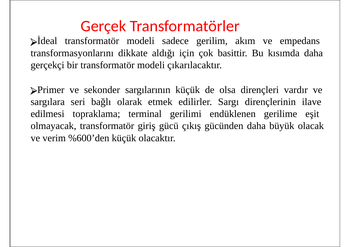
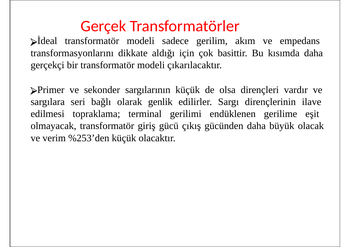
etmek: etmek -> genlik (160, 102)
%600’den: %600’den -> %253’den (89, 138)
